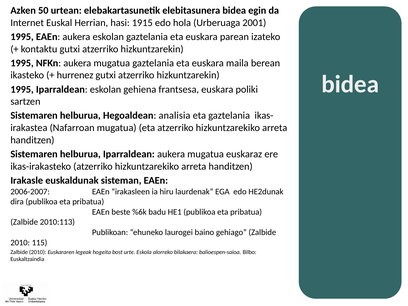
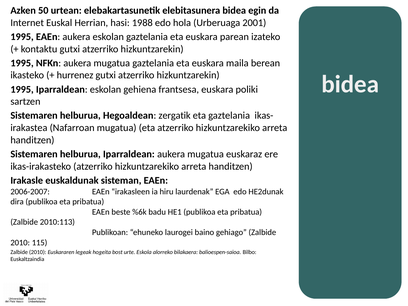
1915: 1915 -> 1988 (142, 23)
analisia: analisia -> zergatik (175, 116)
